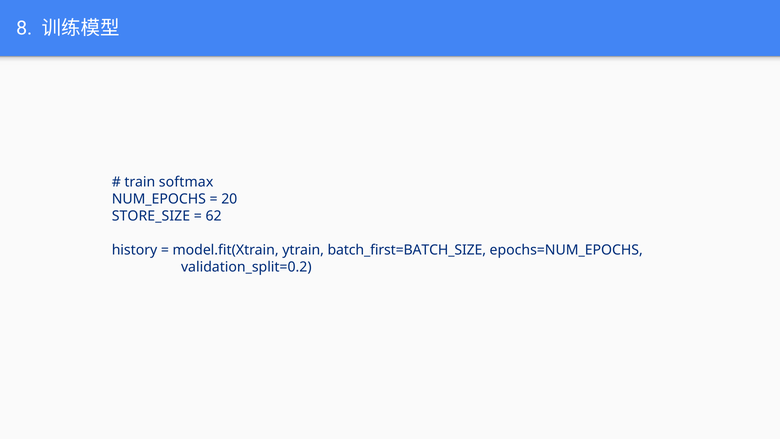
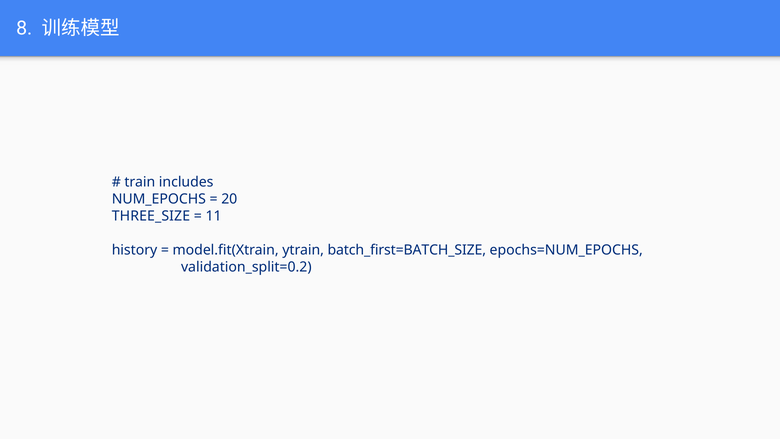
softmax: softmax -> includes (186, 182)
STORE_SIZE: STORE_SIZE -> THREE_SIZE (151, 216)
62: 62 -> 11 (214, 216)
